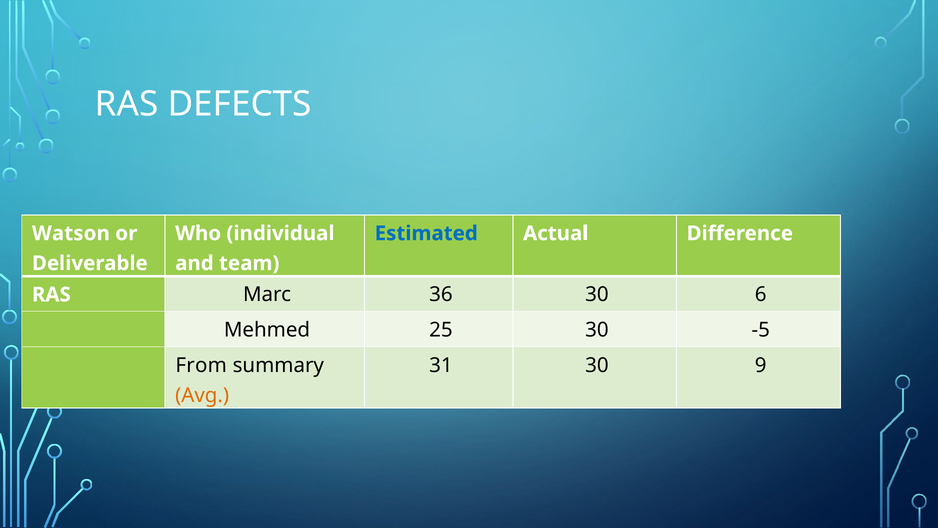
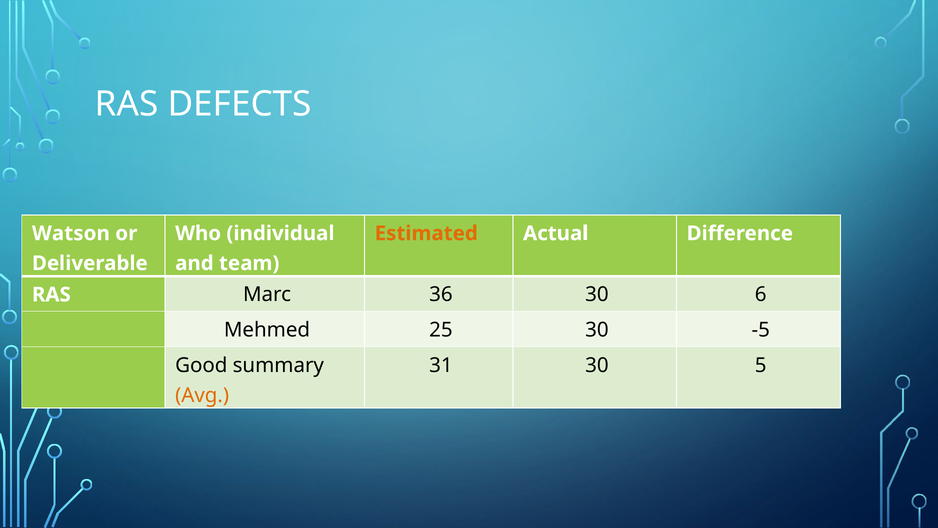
Estimated colour: blue -> orange (426, 233)
From: From -> Good (201, 365)
9: 9 -> 5 (761, 365)
